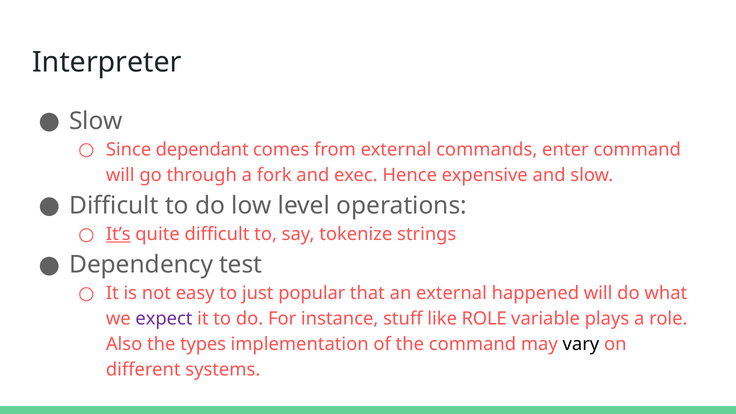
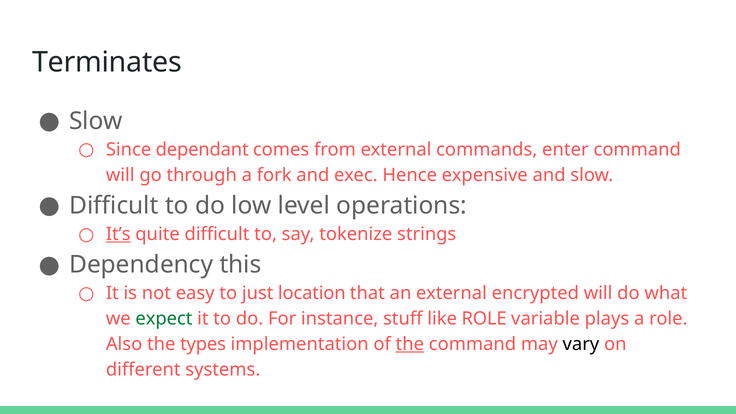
Interpreter: Interpreter -> Terminates (107, 62)
test: test -> this (241, 265)
popular: popular -> location (312, 293)
happened: happened -> encrypted (535, 293)
expect colour: purple -> green (164, 319)
the underline: none -> present (410, 344)
